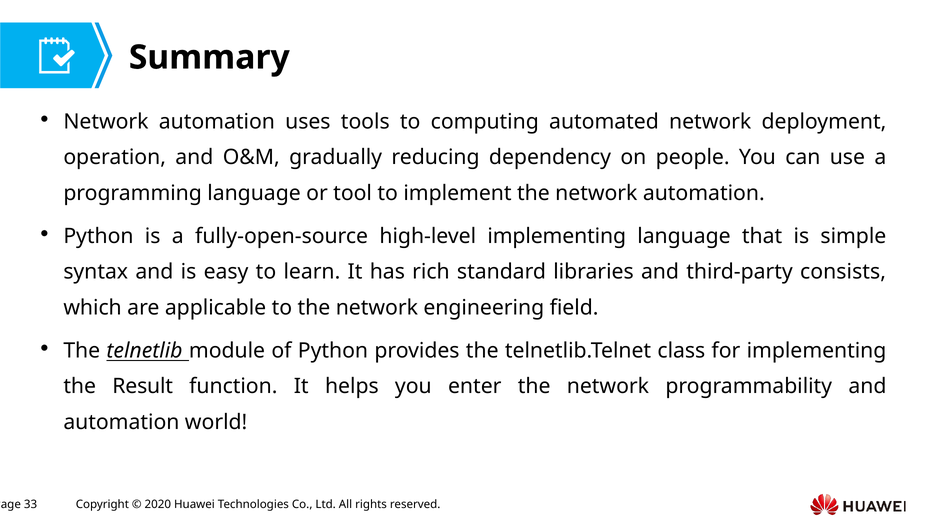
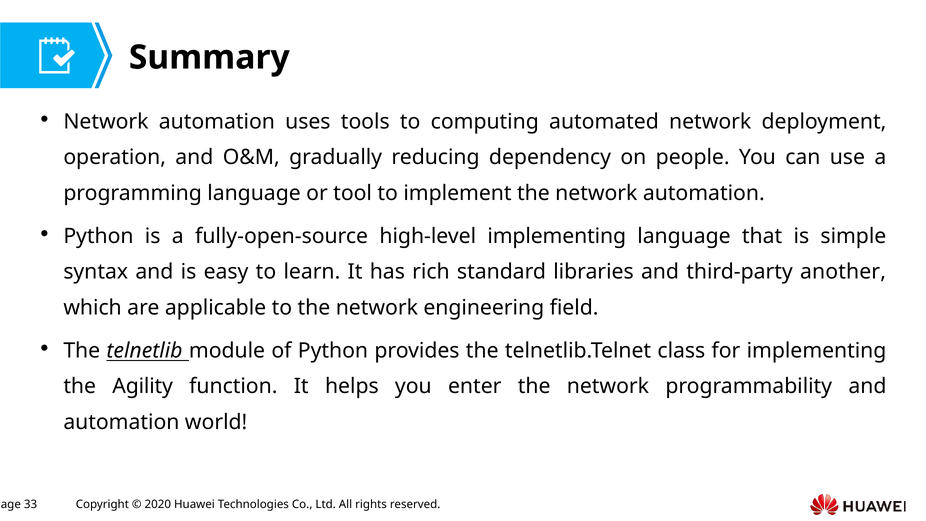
consists: consists -> another (843, 272)
Result: Result -> Agility (143, 386)
